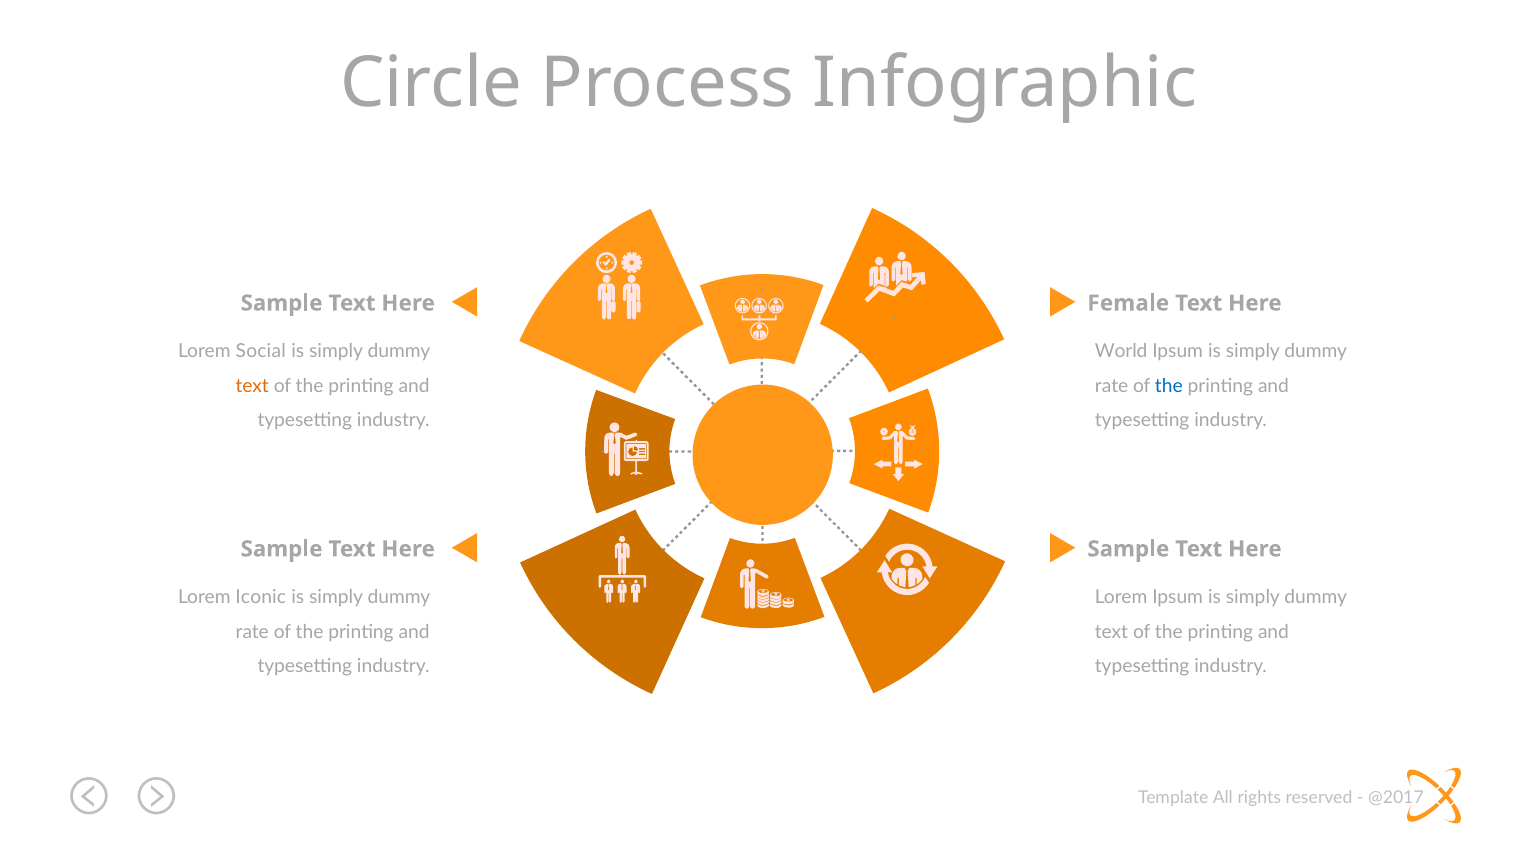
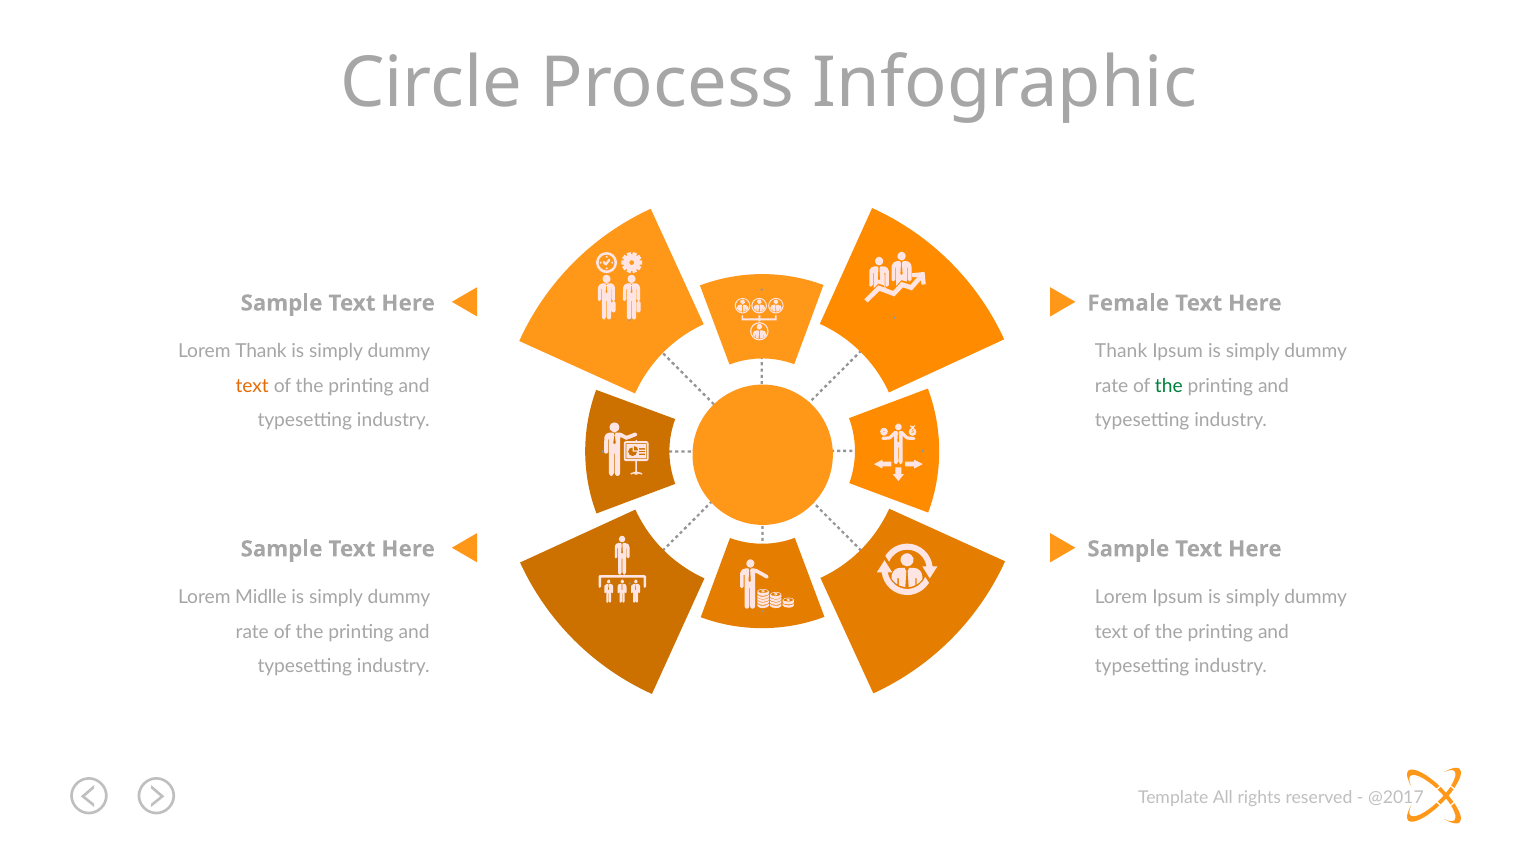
Lorem Social: Social -> Thank (261, 351)
World: World -> Thank (1121, 351)
the colour: blue -> green (1169, 386)
Iconic: Iconic -> Midlle (261, 597)
